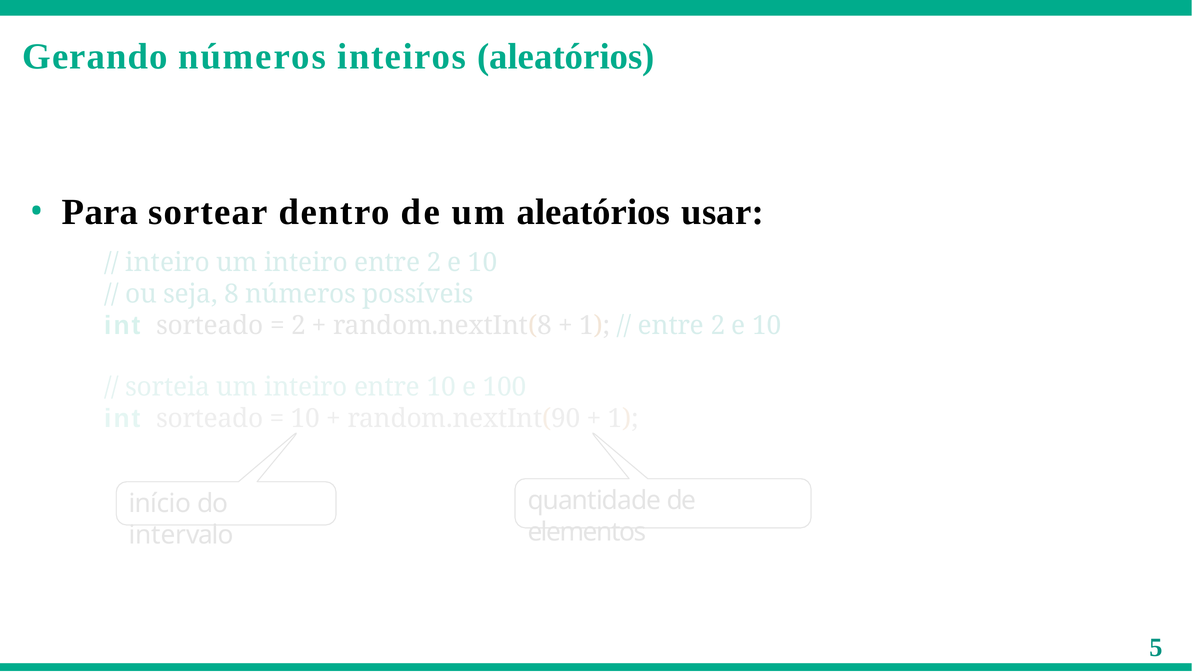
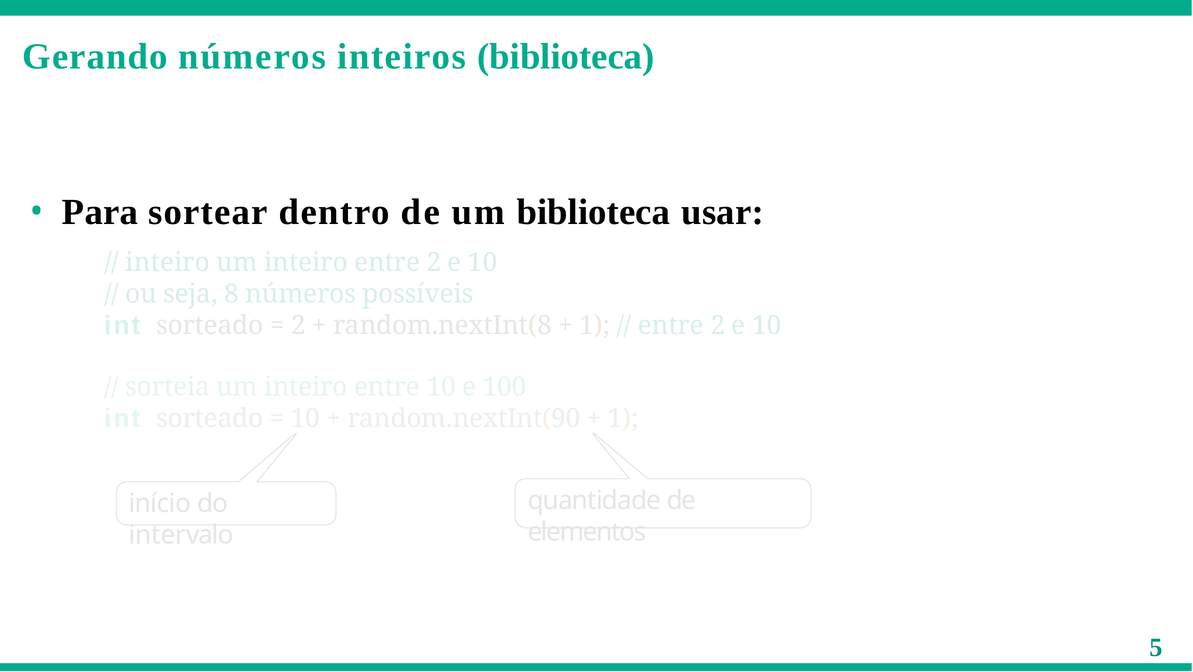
inteiros aleatórios: aleatórios -> biblioteca (566, 57)
um aleatórios: aleatórios -> biblioteca (593, 212)
